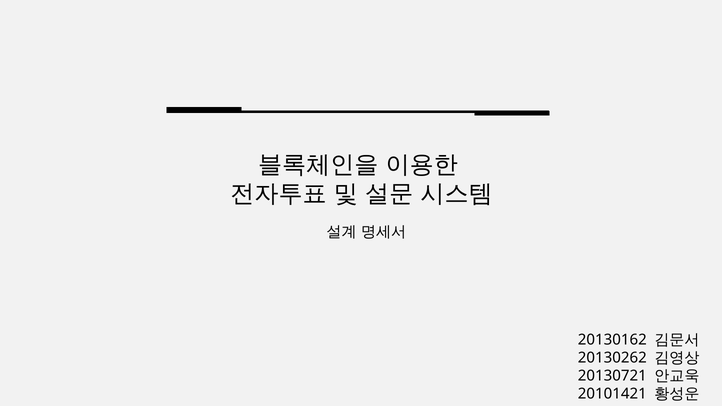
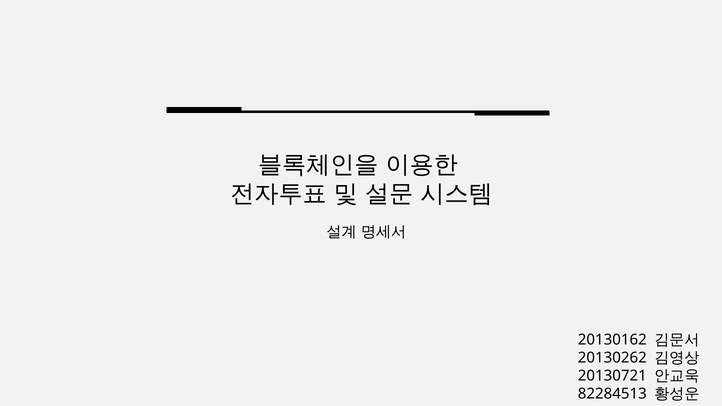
20101421: 20101421 -> 82284513 (612, 394)
